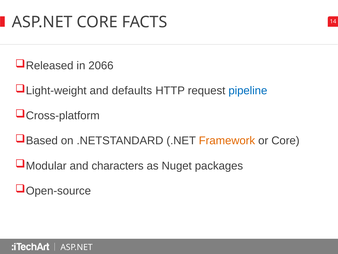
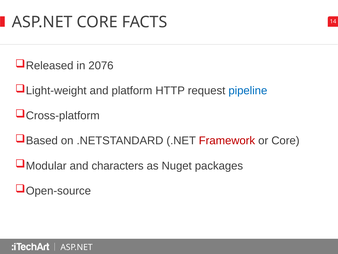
2066: 2066 -> 2076 (101, 66)
defaults: defaults -> platform (132, 91)
Framework colour: orange -> red (227, 140)
